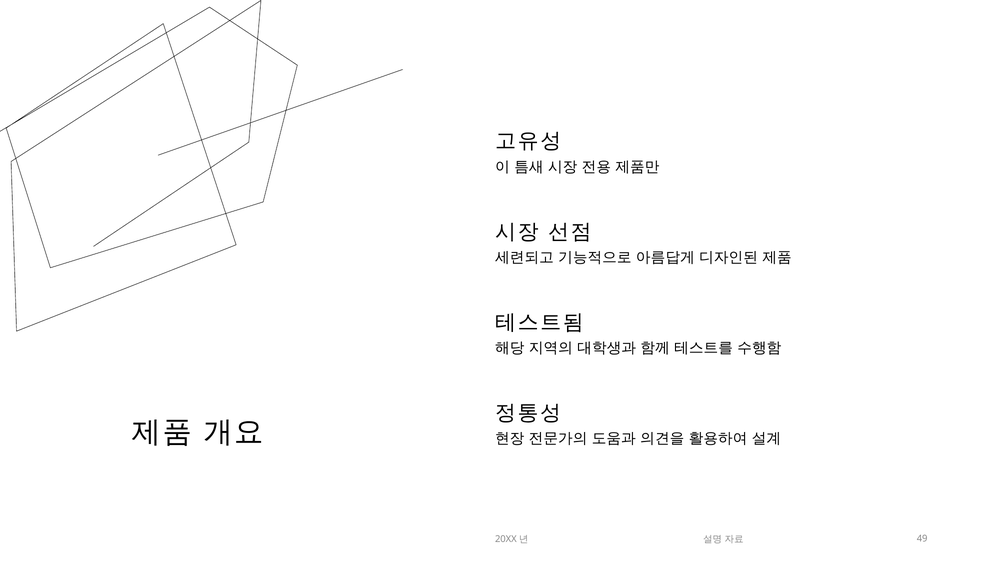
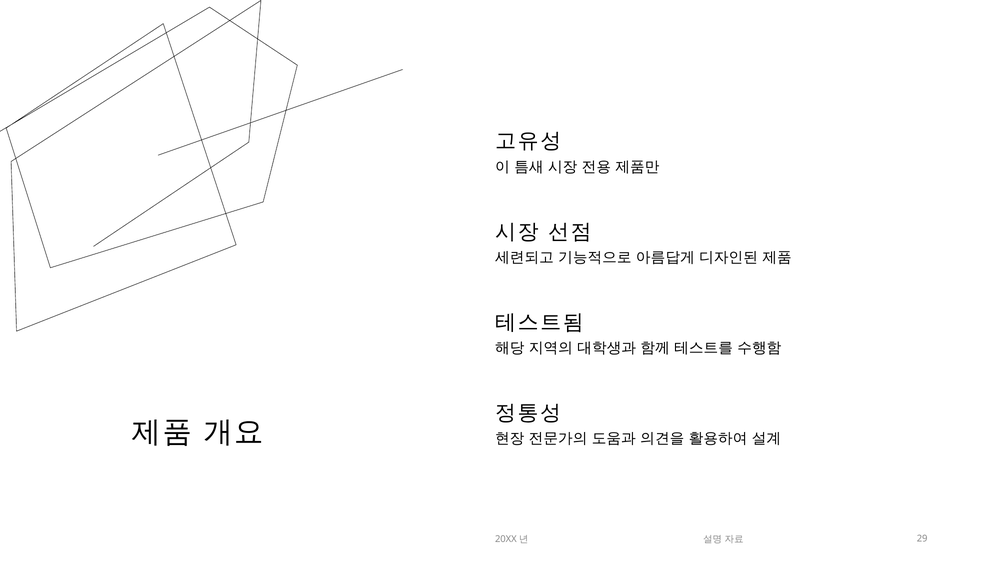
49: 49 -> 29 (922, 538)
